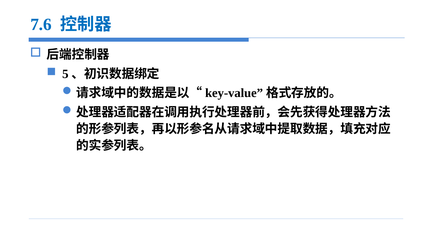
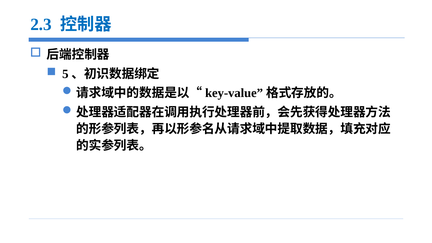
7.6: 7.6 -> 2.3 (41, 24)
